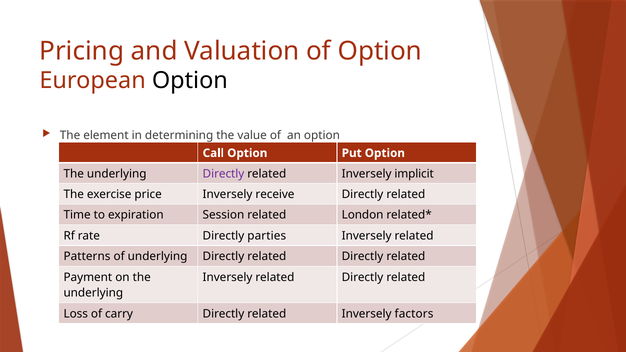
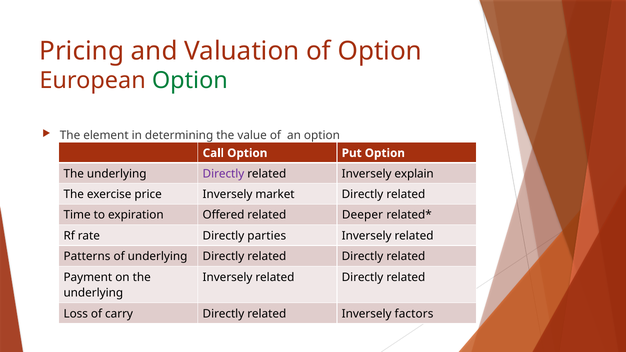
Option colour: black -> green (190, 81)
implicit: implicit -> explain (414, 174)
receive: receive -> market (275, 195)
Session: Session -> Offered (223, 215)
London: London -> Deeper (362, 215)
